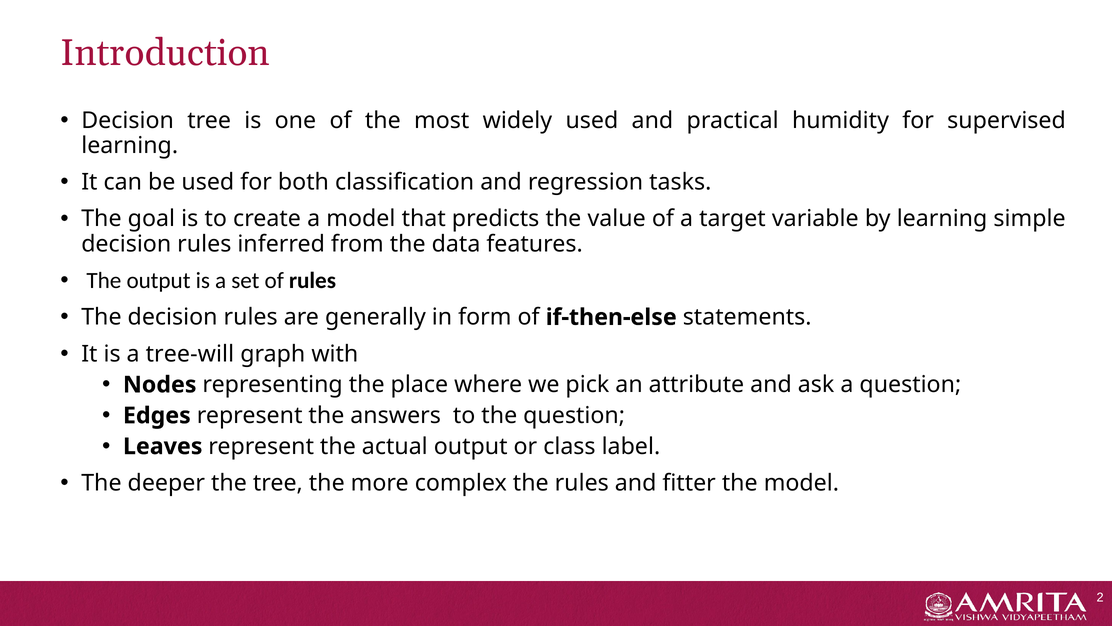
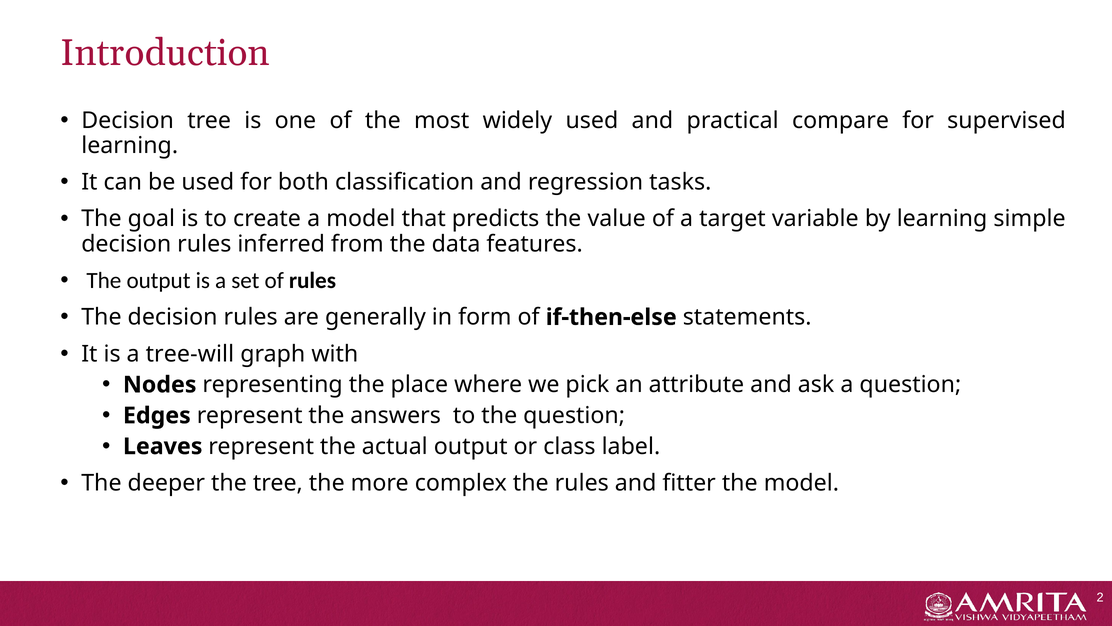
humidity: humidity -> compare (840, 120)
